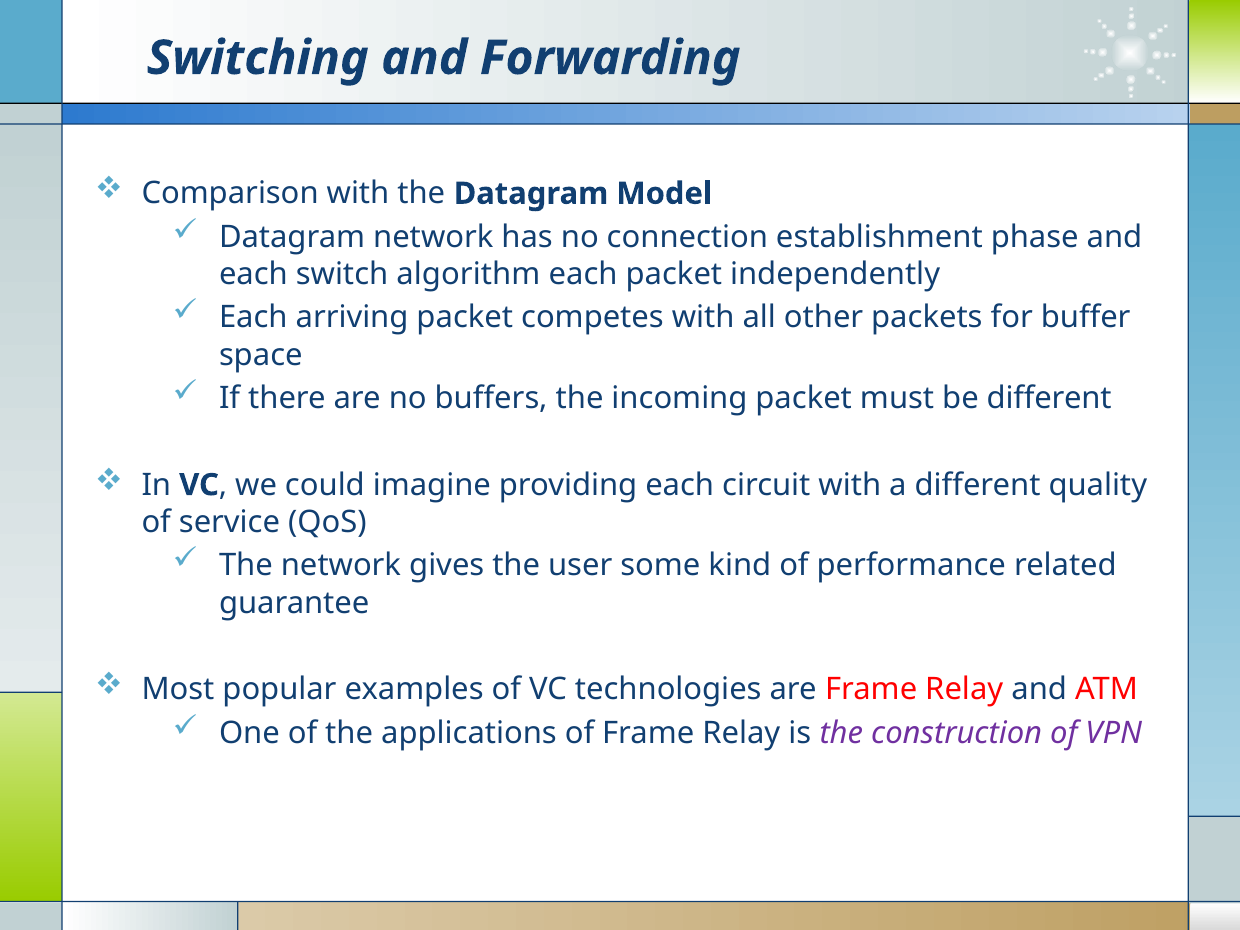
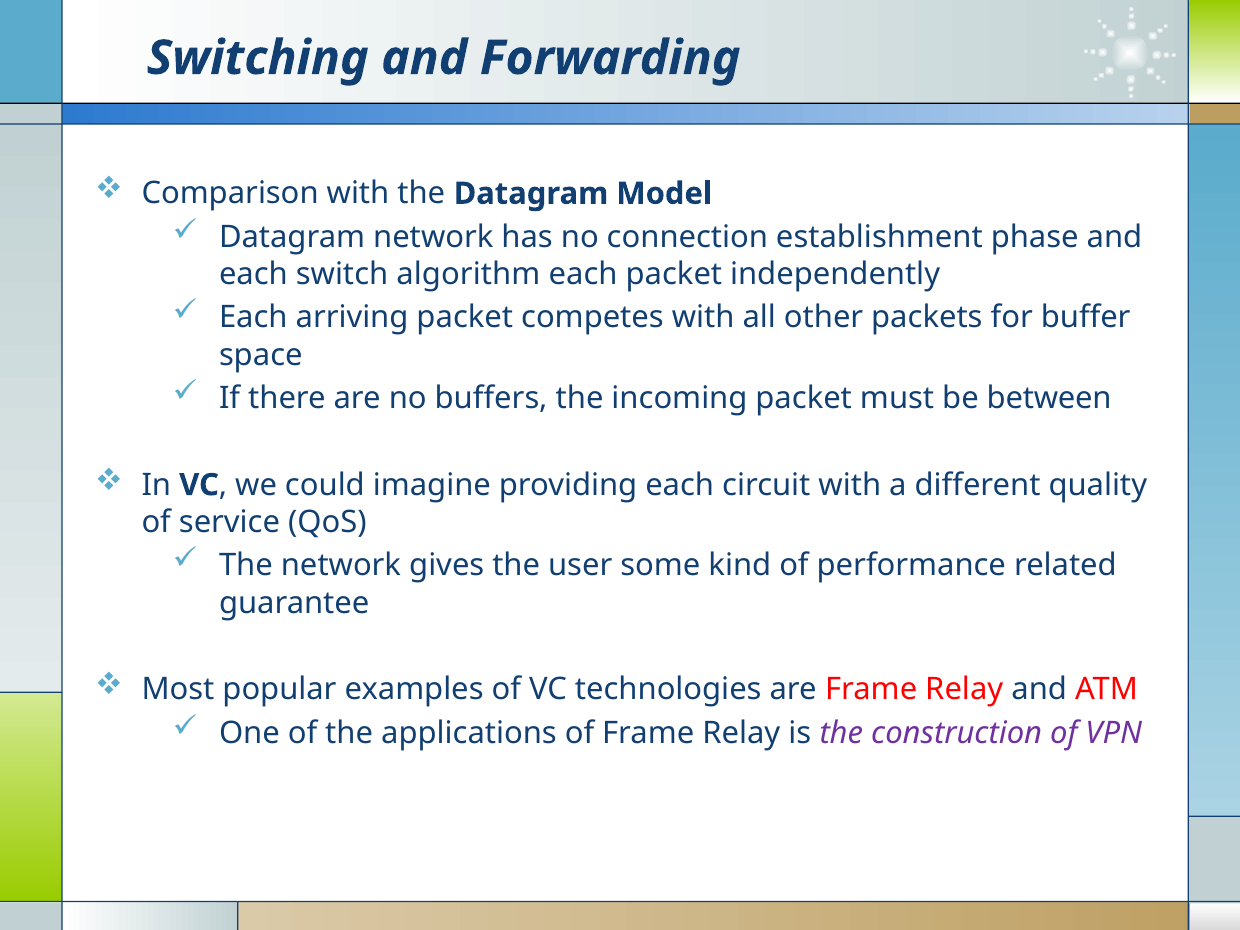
be different: different -> between (1049, 398)
